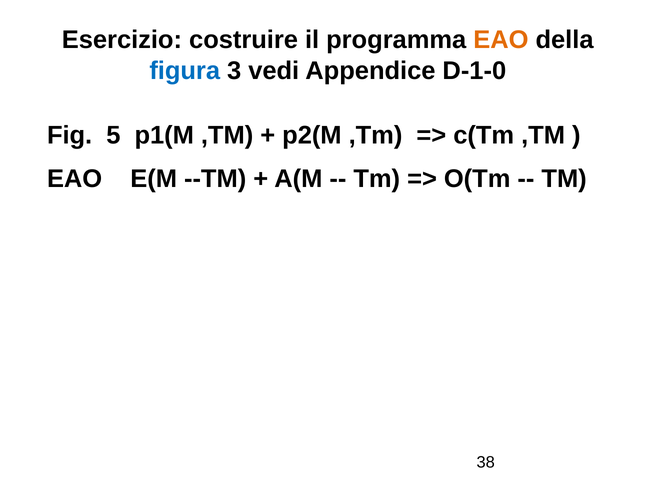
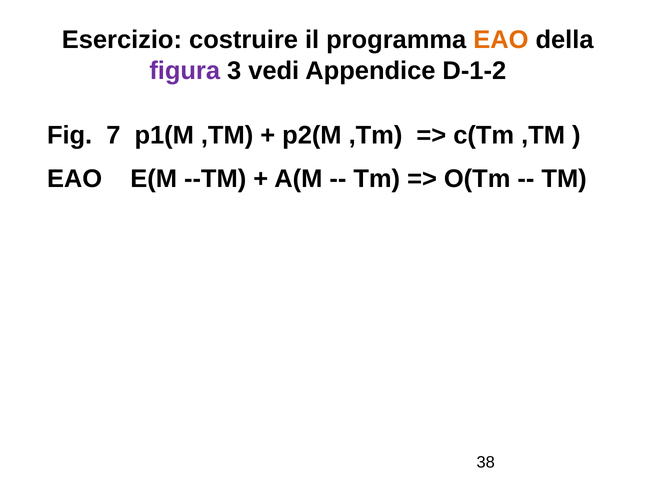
figura colour: blue -> purple (185, 71)
D-1-0: D-1-0 -> D-1-2 (474, 71)
5: 5 -> 7 (113, 135)
